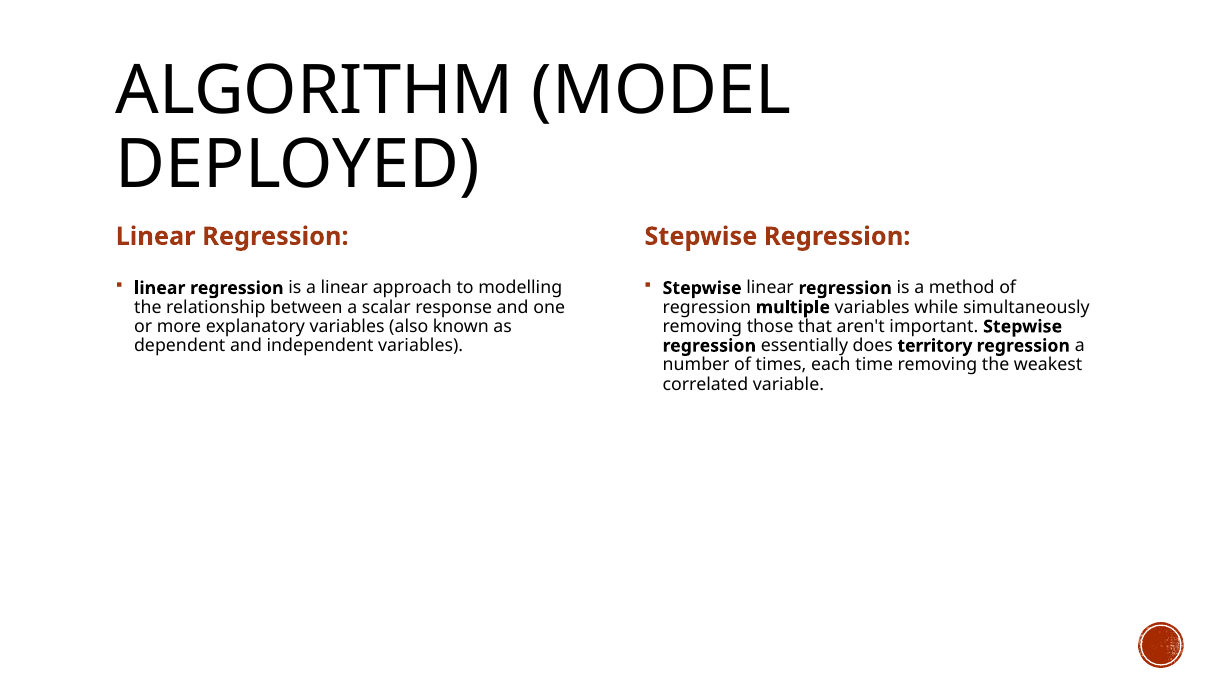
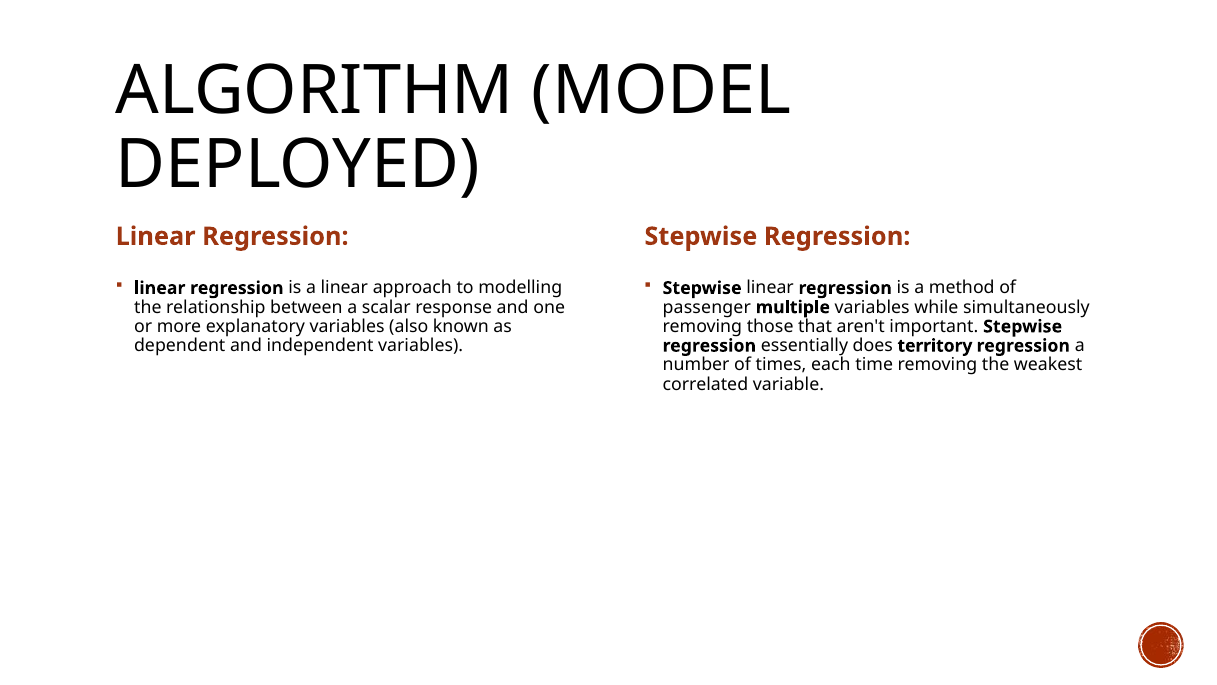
regression: regression -> passenger (707, 307)
